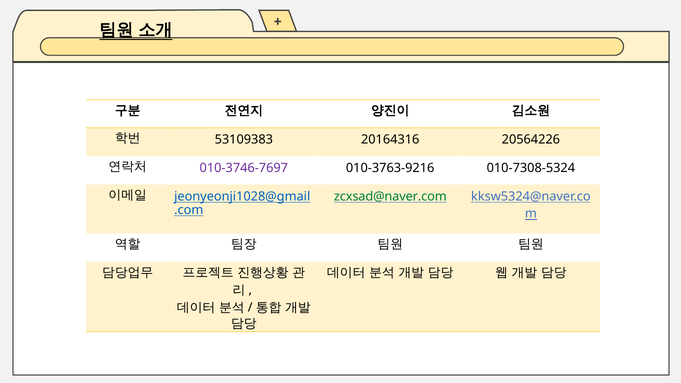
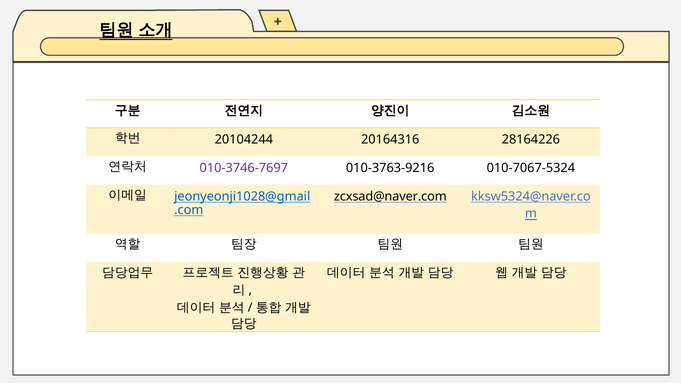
53109383: 53109383 -> 20104244 (244, 140)
20564226: 20564226 -> 28164226 (531, 140)
010-7308-5324: 010-7308-5324 -> 010-7067-5324 (531, 168)
zcxsad@naver.com colour: green -> black (390, 196)
